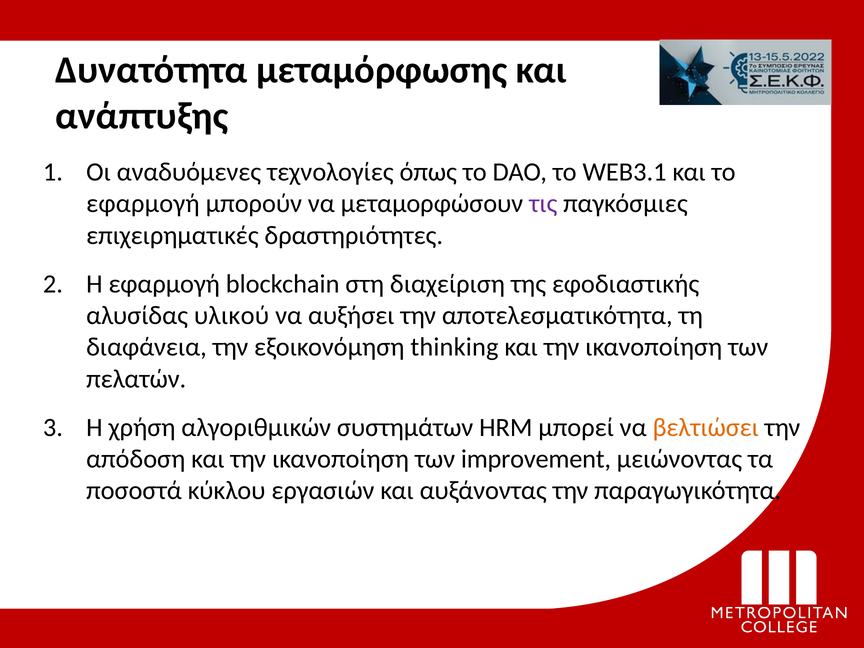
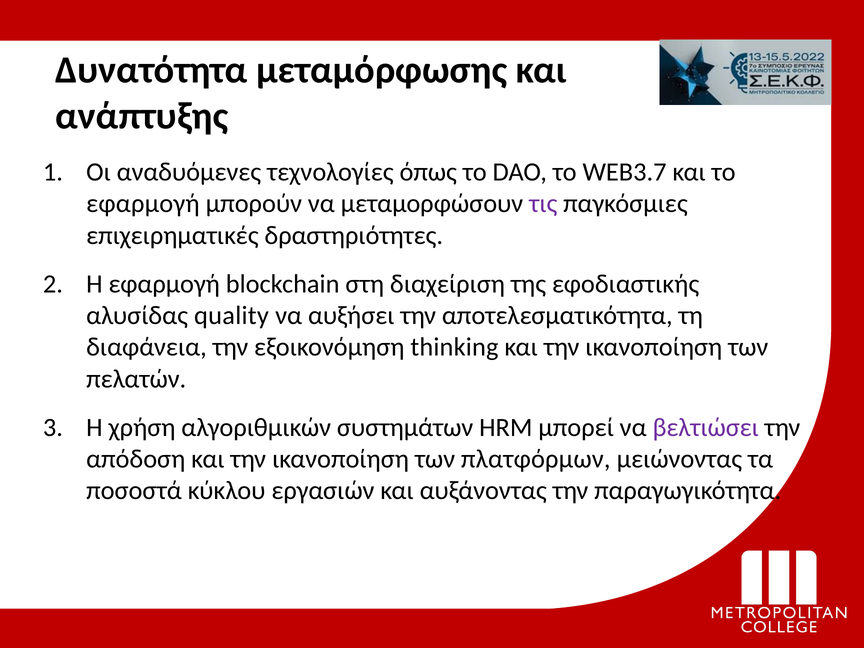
WEB3.1: WEB3.1 -> WEB3.7 (625, 172)
υλικού: υλικού -> quality (231, 316)
βελτιώσει colour: orange -> purple (706, 427)
improvement: improvement -> πλατφόρμων (536, 459)
